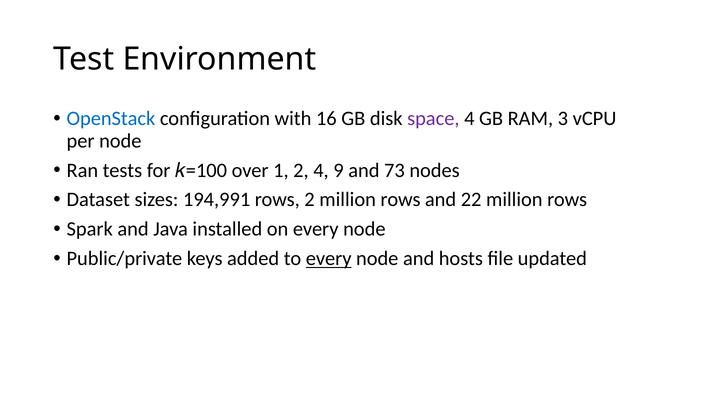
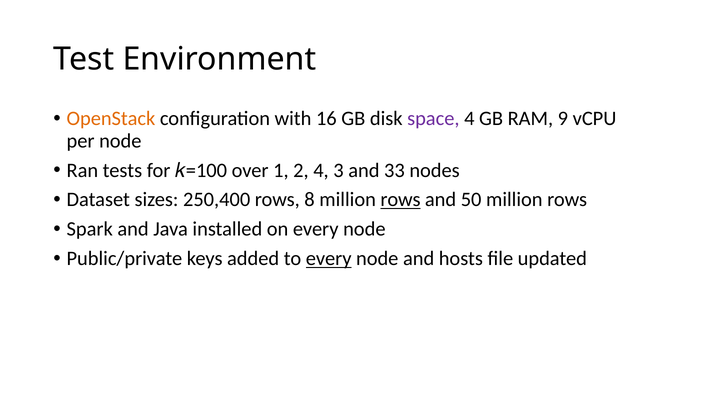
OpenStack colour: blue -> orange (111, 119)
3: 3 -> 9 (563, 119)
9: 9 -> 3 (339, 170)
73: 73 -> 33 (394, 170)
194,991: 194,991 -> 250,400 (217, 199)
rows 2: 2 -> 8 (310, 199)
rows underline: none -> present (400, 199)
22: 22 -> 50 (471, 199)
